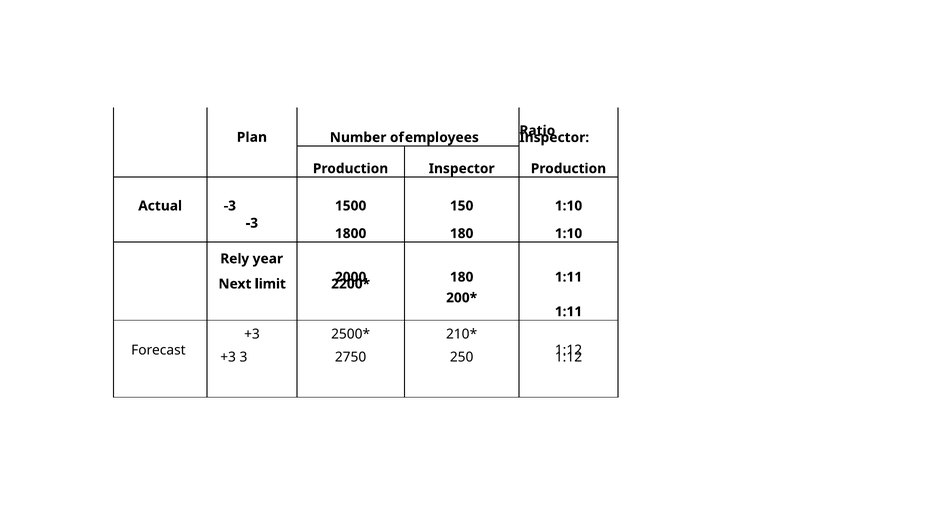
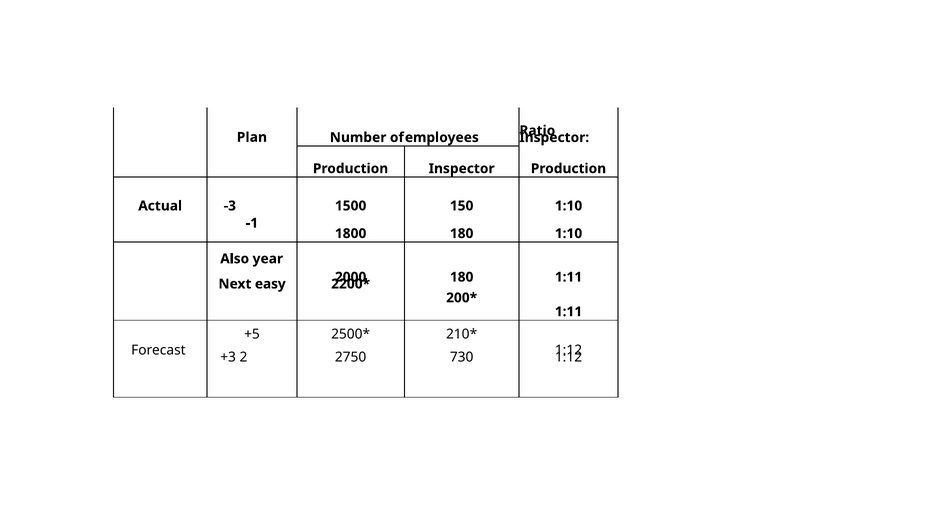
-3: -3 -> -1 (252, 223)
Rely: Rely -> Also (235, 259)
limit: limit -> easy (270, 284)
+3: +3 -> +5 (252, 334)
3: 3 -> 2 (243, 357)
250: 250 -> 730 (462, 357)
